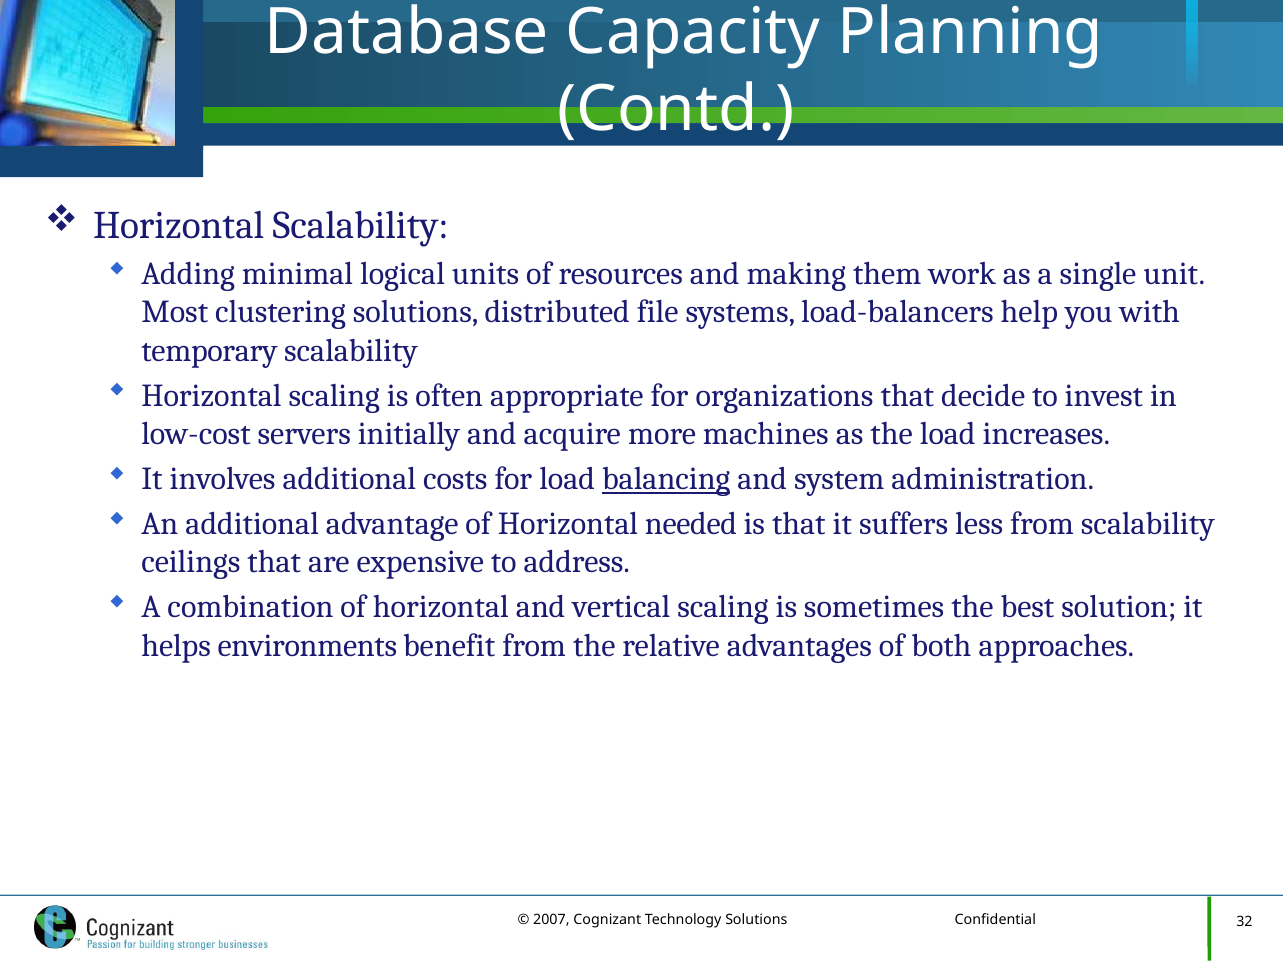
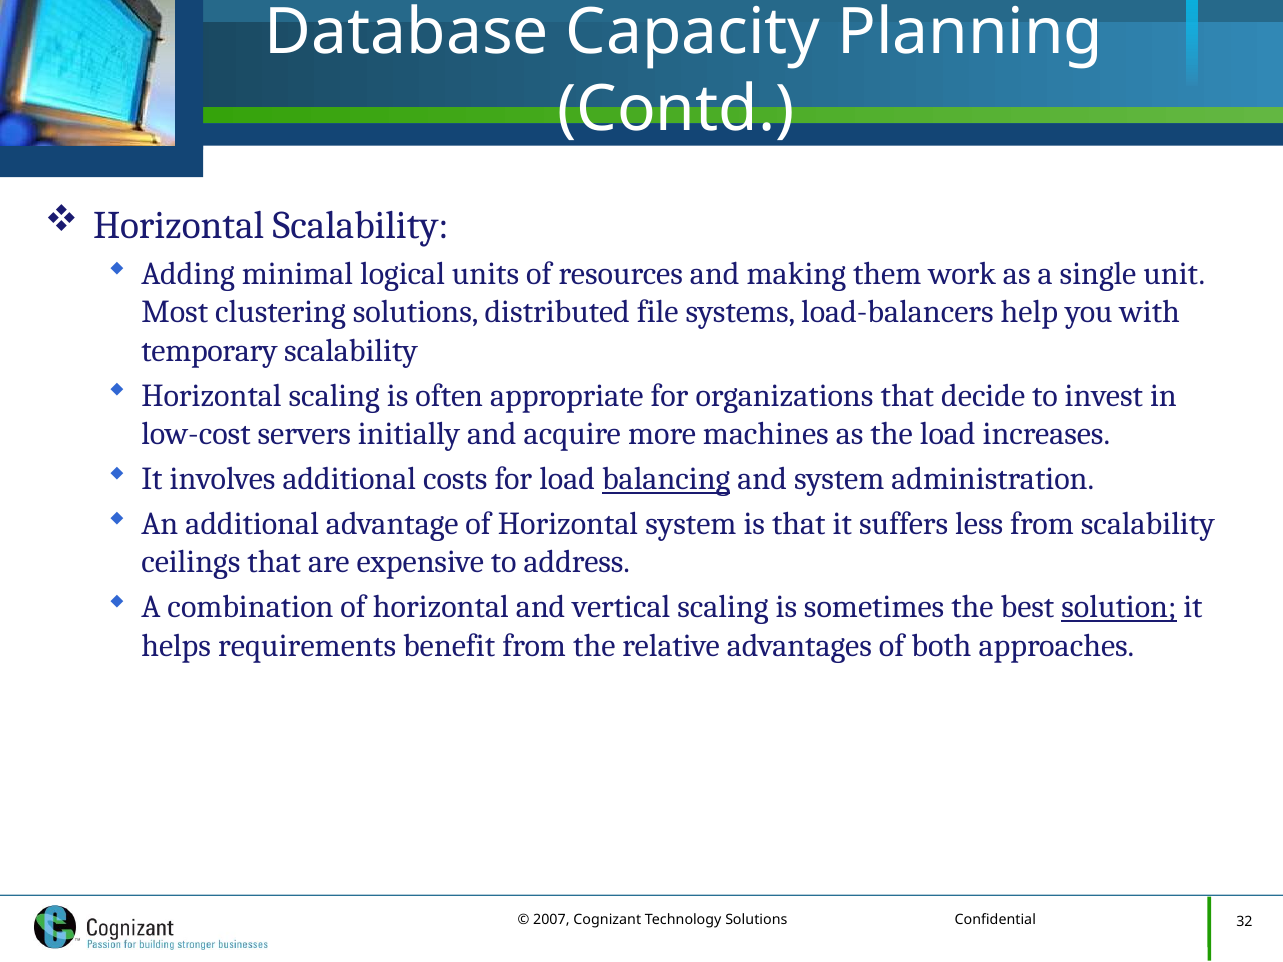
Horizontal needed: needed -> system (691, 524)
solution underline: none -> present (1119, 607)
environments: environments -> requirements (307, 646)
